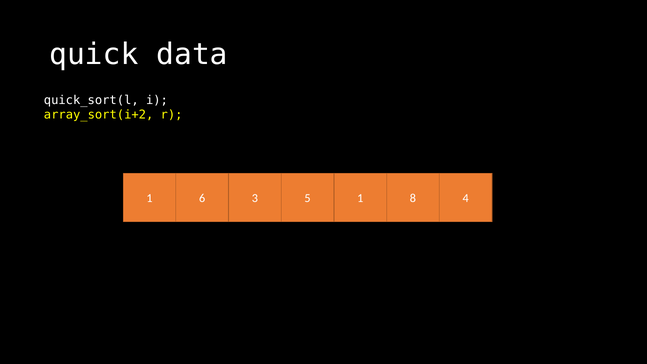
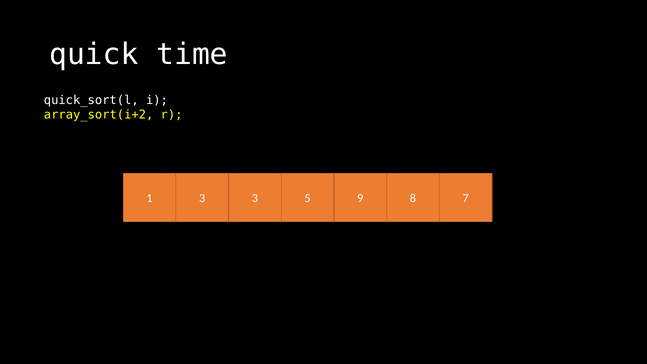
data: data -> time (192, 54)
1 6: 6 -> 3 (202, 198)
5 1: 1 -> 9 (360, 198)
4: 4 -> 7 (466, 198)
